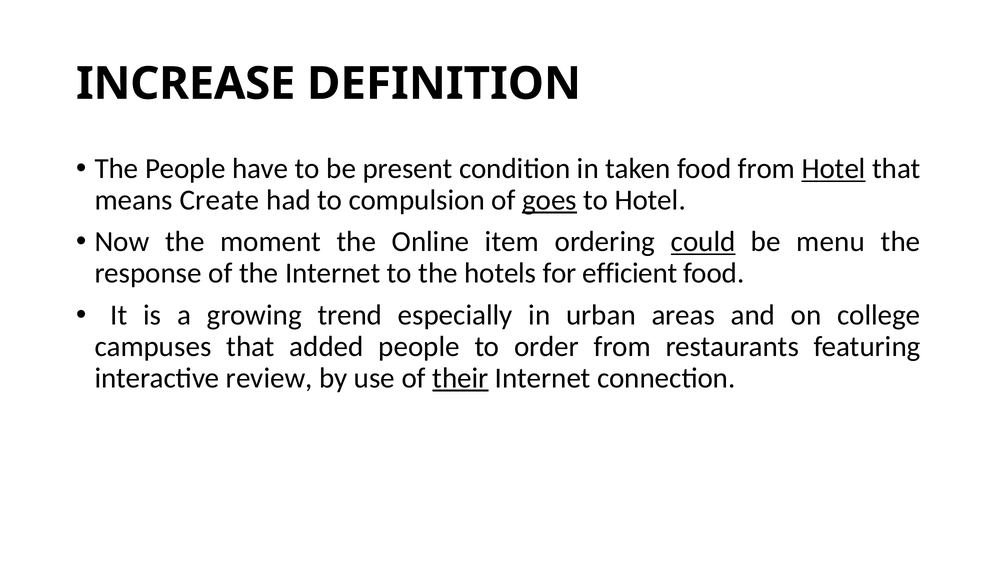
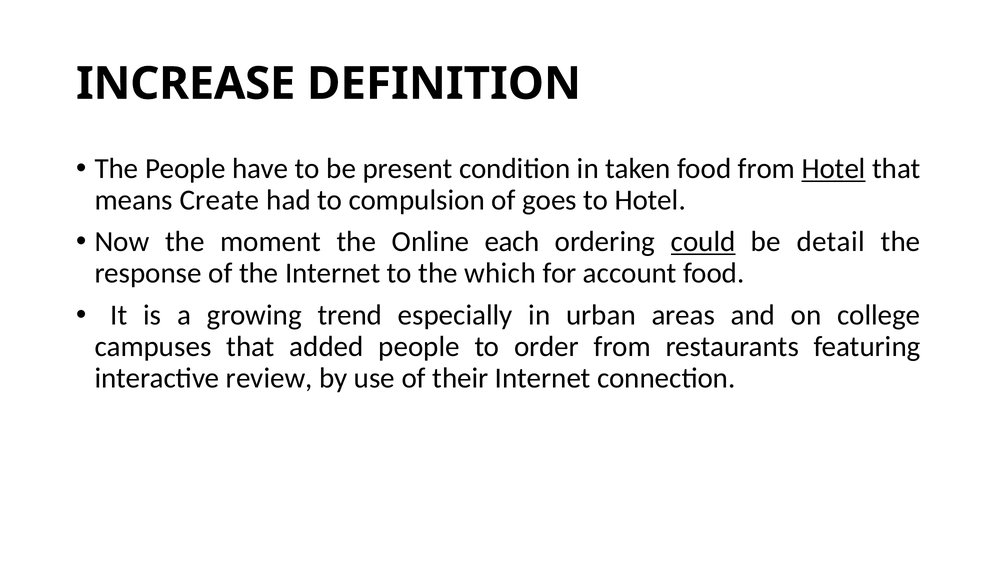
goes underline: present -> none (550, 200)
item: item -> each (512, 242)
menu: menu -> detail (831, 242)
hotels: hotels -> which (500, 273)
efficient: efficient -> account (630, 273)
their underline: present -> none (460, 378)
